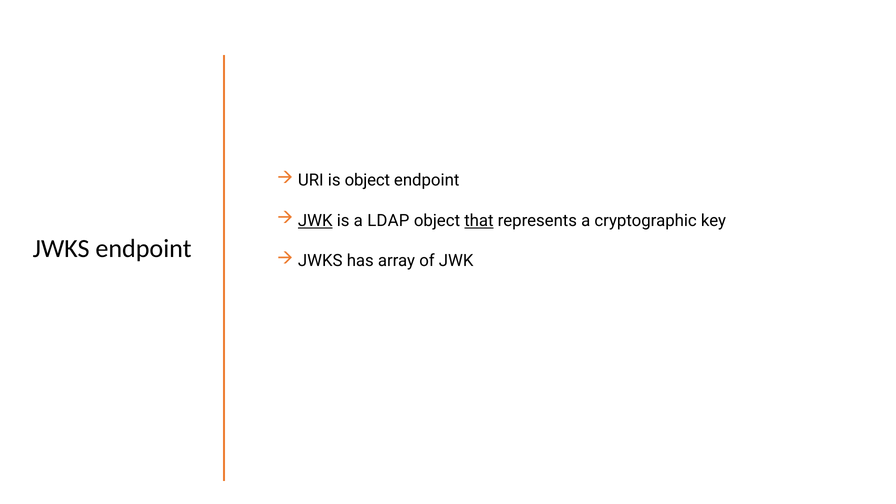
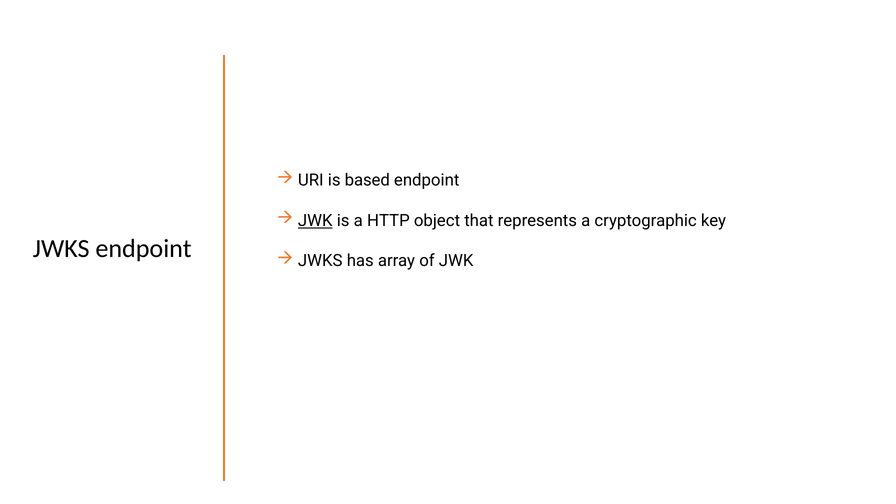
is object: object -> based (367, 180)
LDAP: LDAP -> HTTP (388, 221)
that underline: present -> none (479, 221)
